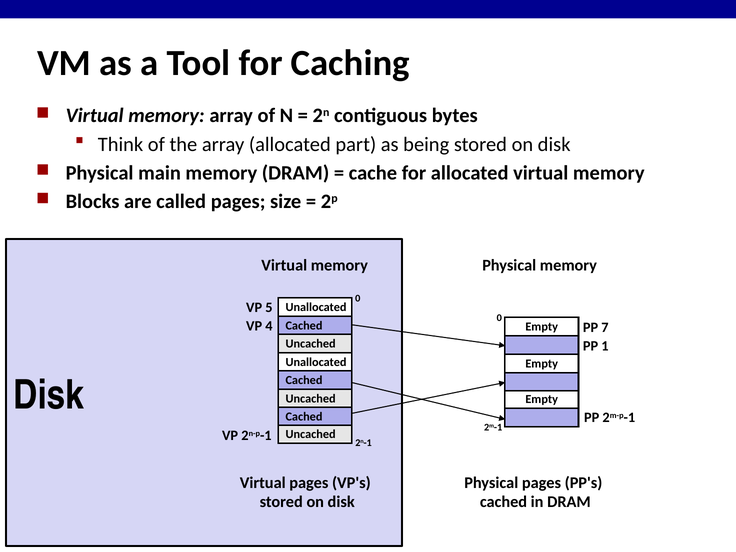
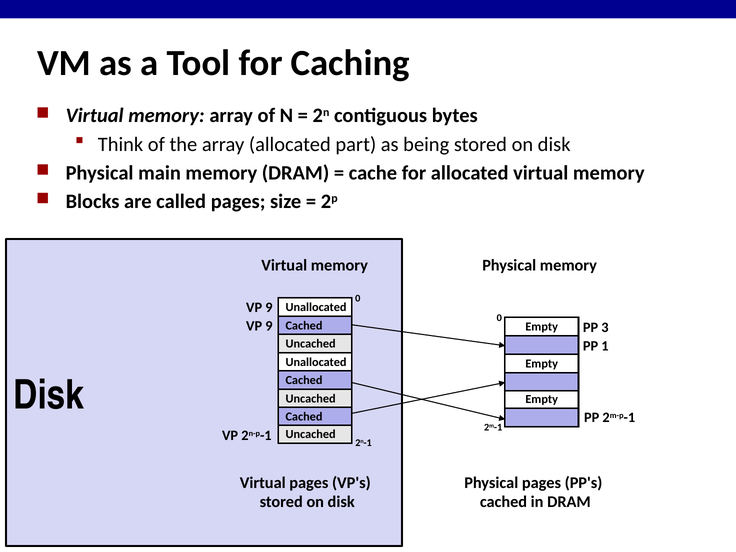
5: 5 -> 9 (269, 308)
4: 4 -> 9 (269, 326)
7: 7 -> 3 (605, 328)
